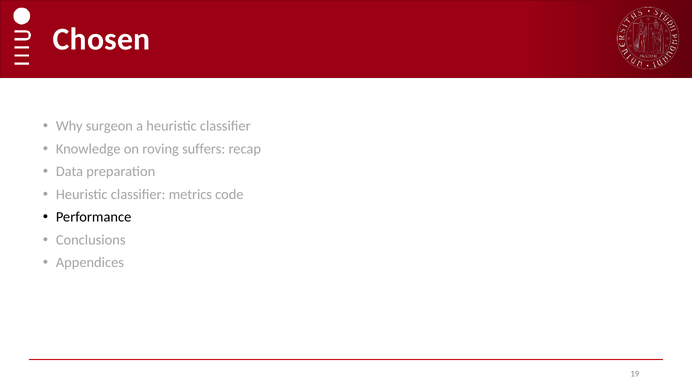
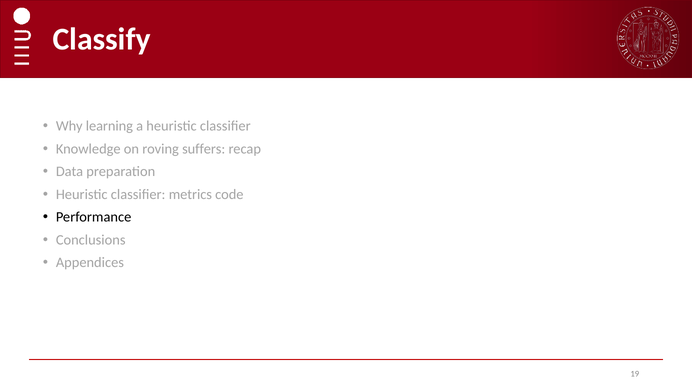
Chosen: Chosen -> Classify (102, 39)
surgeon: surgeon -> learning (109, 126)
